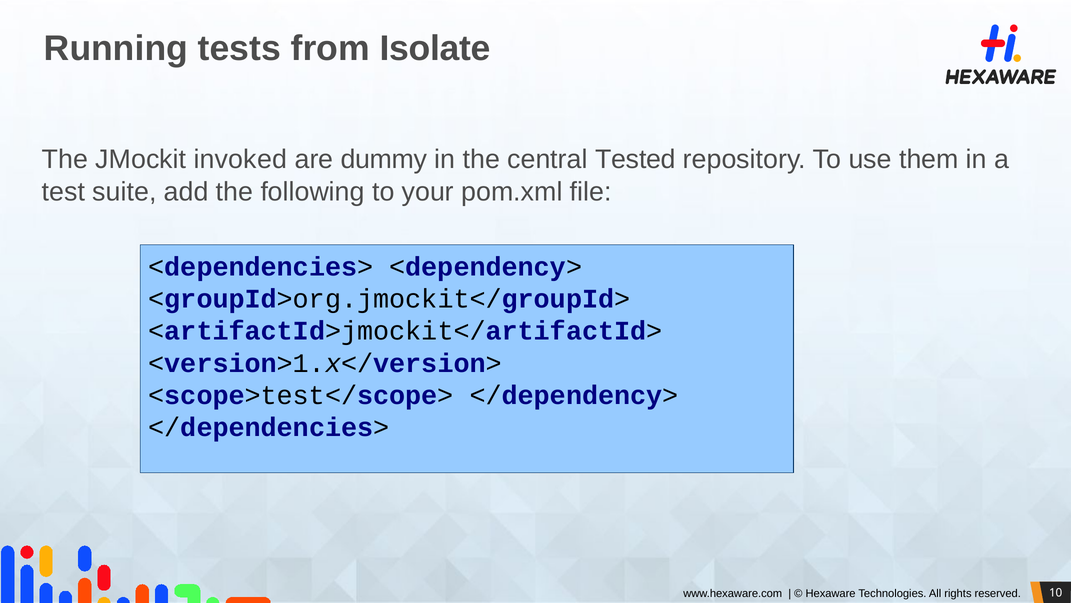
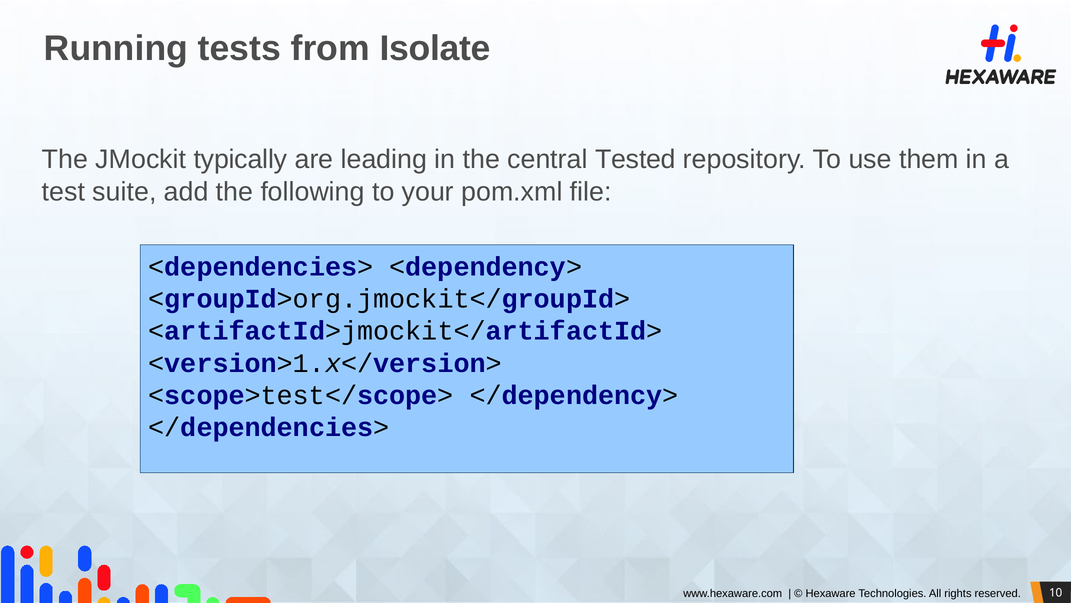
invoked: invoked -> typically (240, 159)
dummy: dummy -> leading (384, 159)
